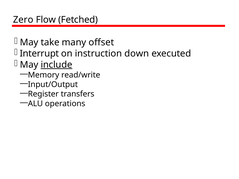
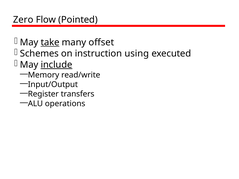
Fetched: Fetched -> Pointed (78, 20)
take underline: none -> present (50, 42)
Interrupt: Interrupt -> Schemes (39, 54)
down: down -> using (137, 54)
